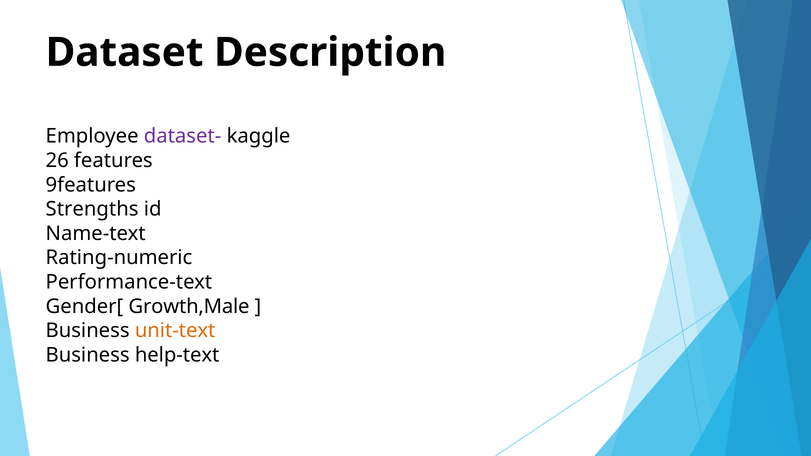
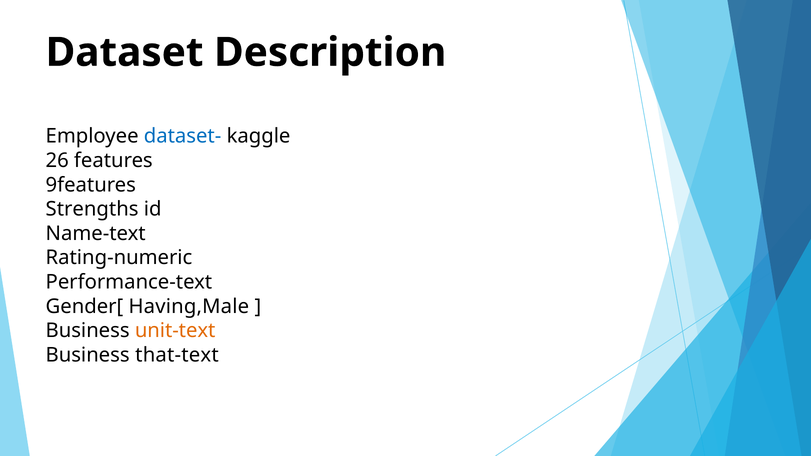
dataset- colour: purple -> blue (183, 136)
Growth,Male: Growth,Male -> Having,Male (189, 307)
help-text: help-text -> that-text (177, 355)
